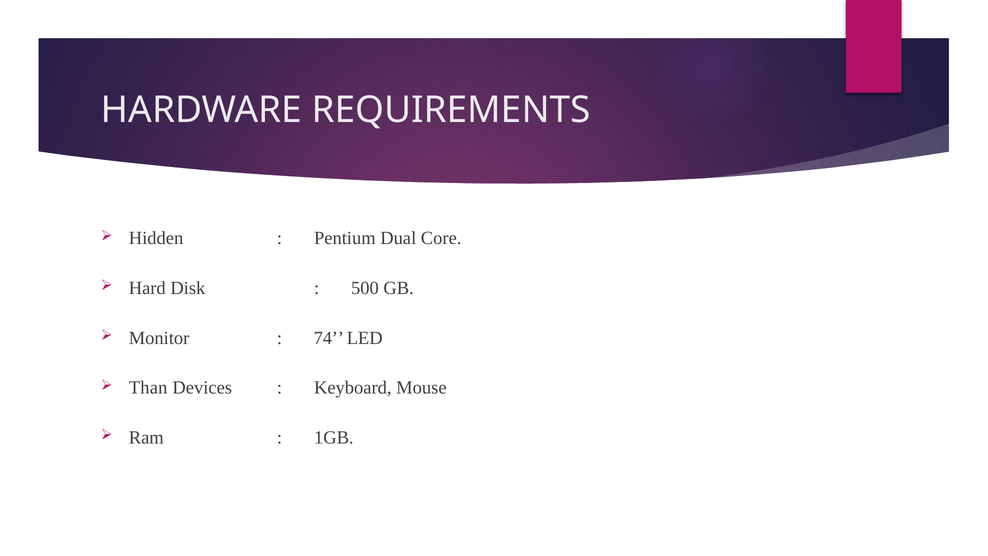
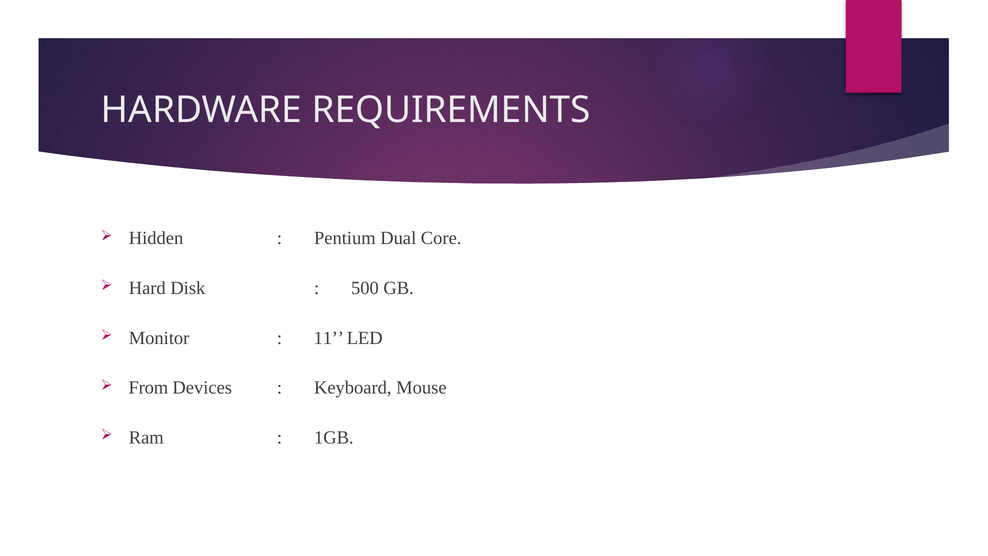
74: 74 -> 11 (329, 338)
Than: Than -> From (148, 388)
